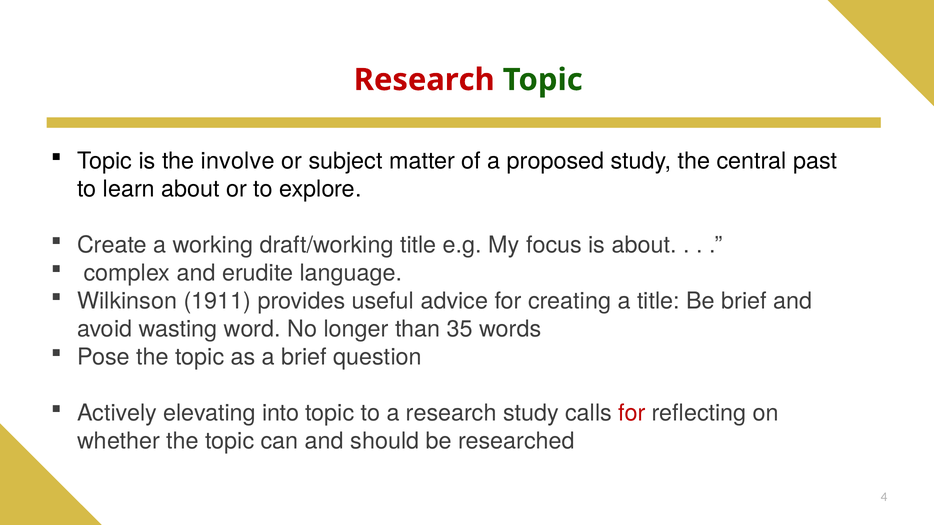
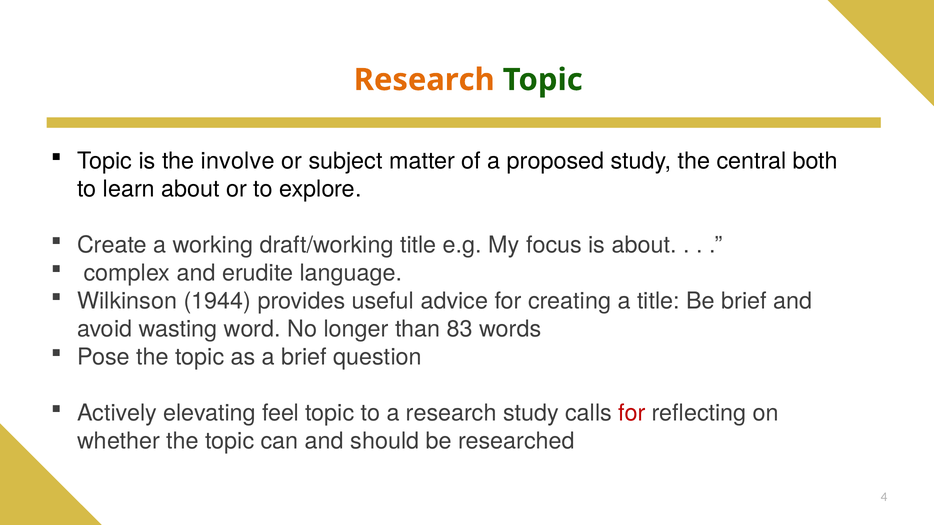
Research colour: red -> orange (424, 80)
past: past -> both (815, 161)
1911: 1911 -> 1944 (217, 301)
35: 35 -> 83 (460, 329)
into: into -> feel (281, 413)
